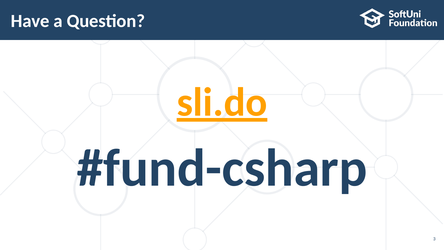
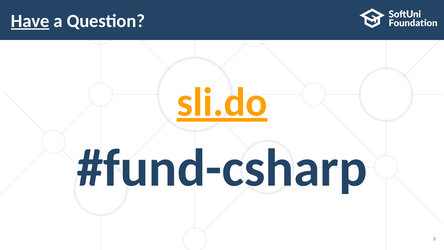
Have underline: none -> present (30, 21)
